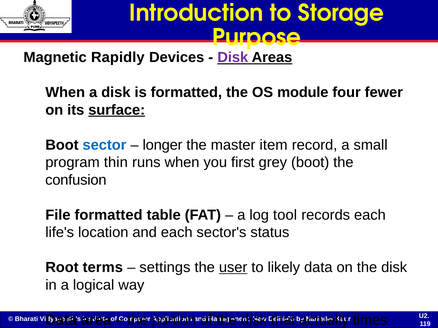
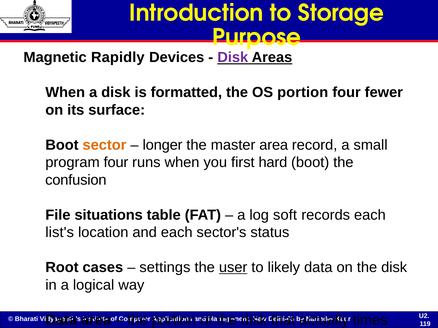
OS module: module -> portion (303, 93)
surface underline: present -> none (117, 110)
sector colour: blue -> orange (104, 145)
master item: item -> area (274, 145)
program thin: thin -> four (116, 163)
grey: grey -> hard (273, 163)
File formatted: formatted -> situations (109, 215)
tool: tool -> soft (285, 215)
life's: life's -> list's (60, 233)
terms: terms -> cases (103, 268)
